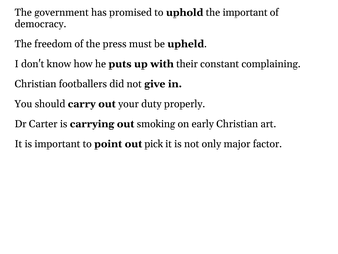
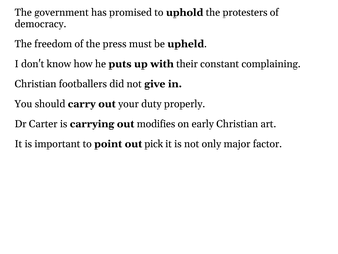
the important: important -> protesters (245, 12)
smoking: smoking -> modifies (156, 124)
